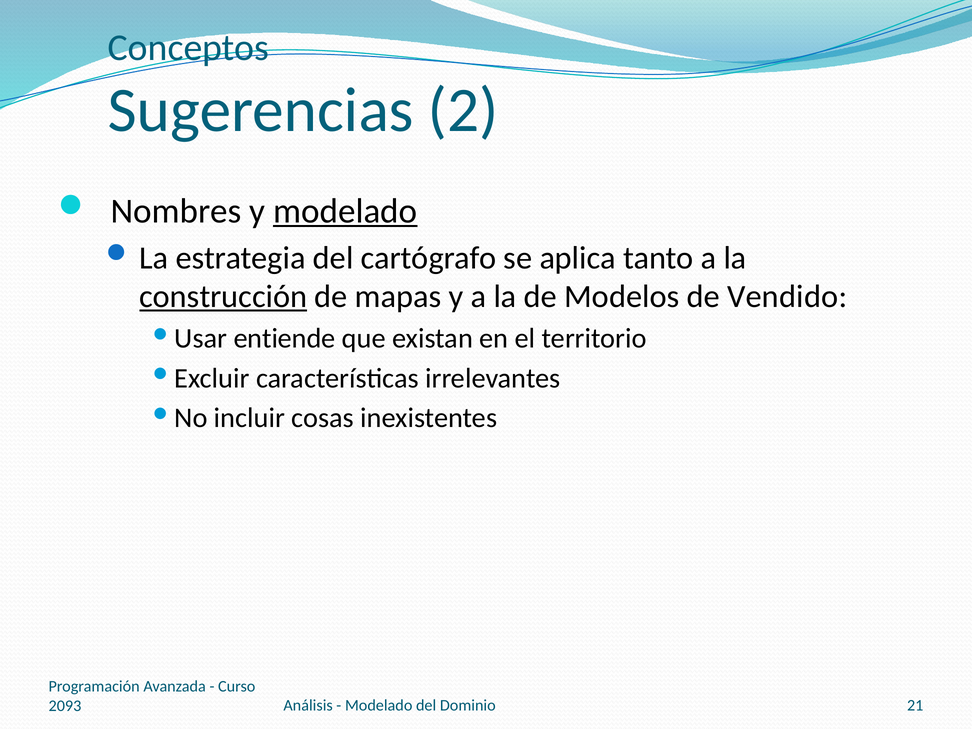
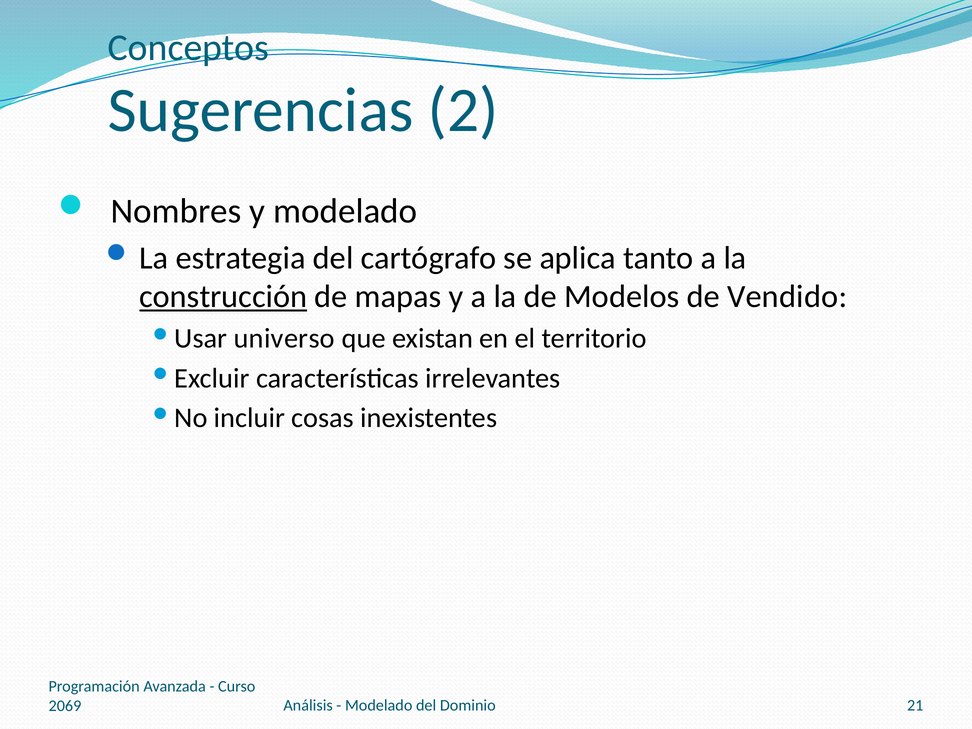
modelado underline: present -> none (345, 211)
entiende: entiende -> universo (284, 339)
2093: 2093 -> 2069 (65, 706)
